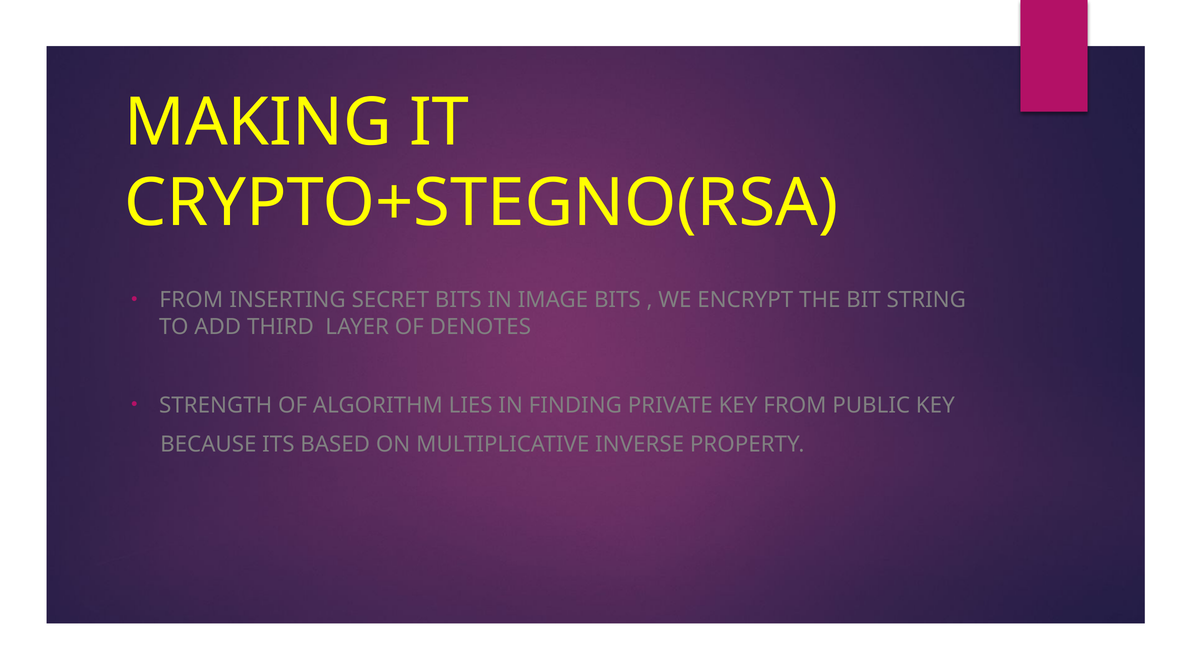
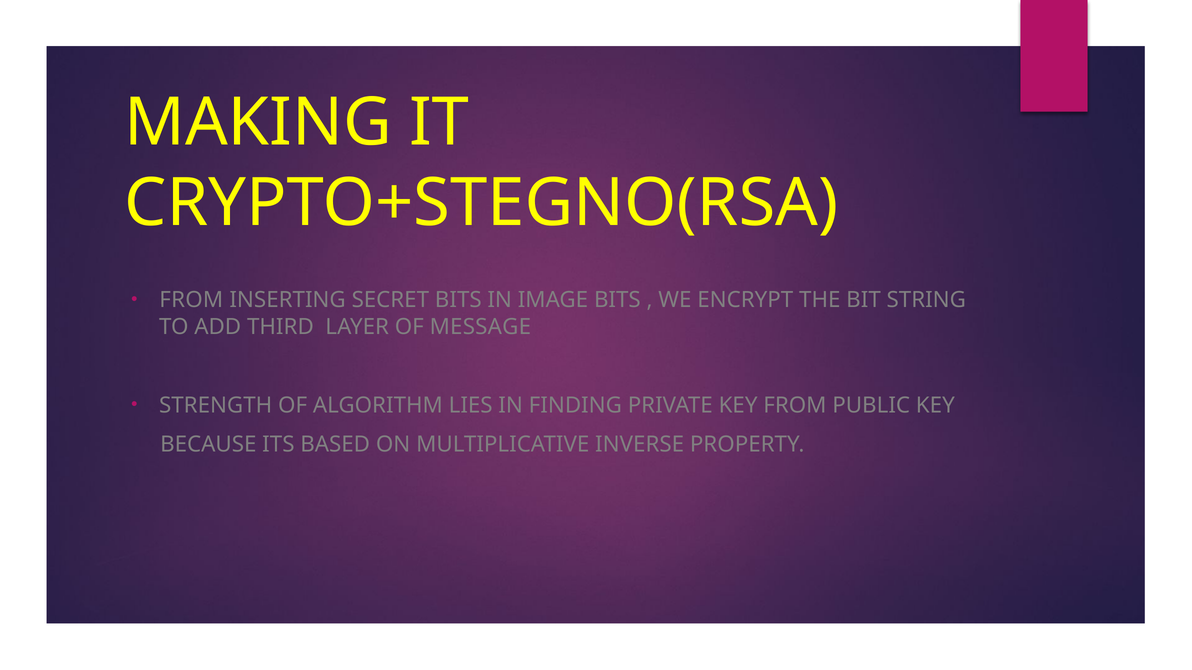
DENOTES: DENOTES -> MESSAGE (480, 327)
